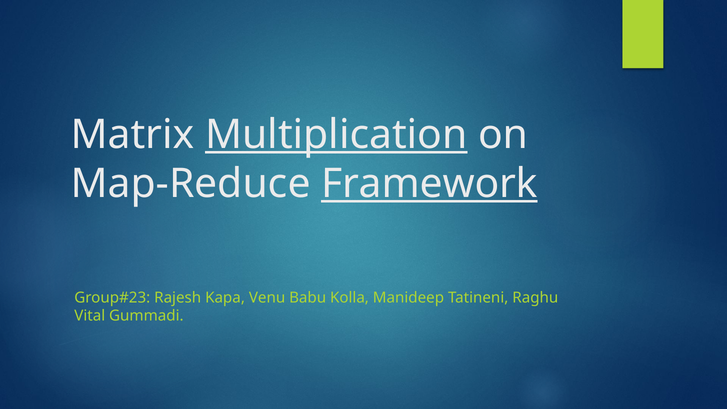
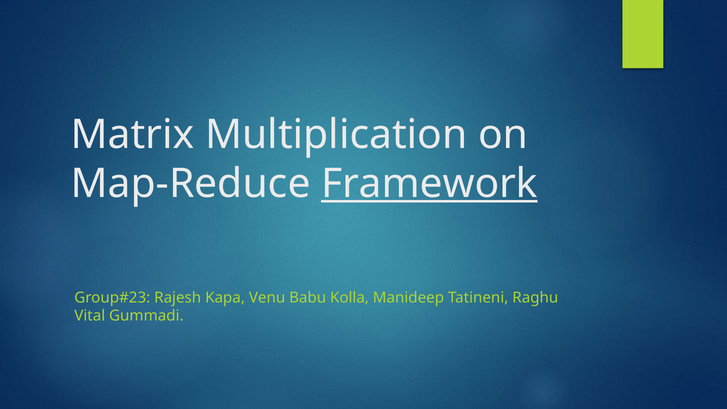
Multiplication underline: present -> none (336, 135)
